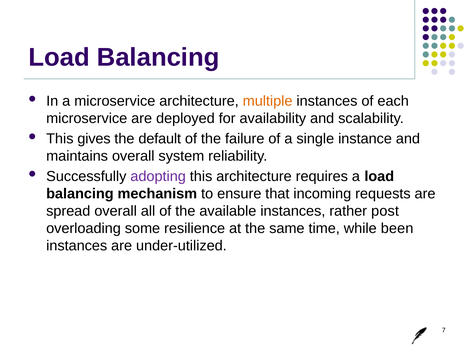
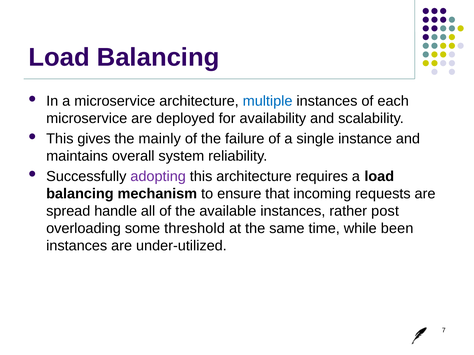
multiple colour: orange -> blue (268, 101)
default: default -> mainly (160, 139)
spread overall: overall -> handle (116, 211)
resilience: resilience -> threshold (195, 229)
